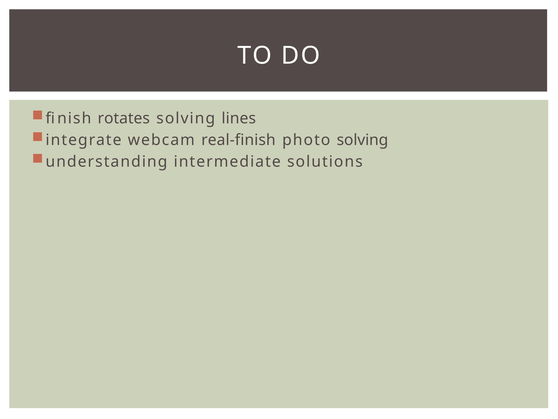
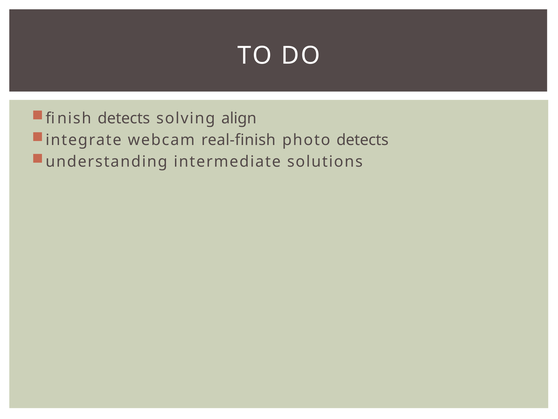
finish rotates: rotates -> detects (124, 118)
lines: lines -> align (239, 118)
photo solving: solving -> detects (363, 140)
